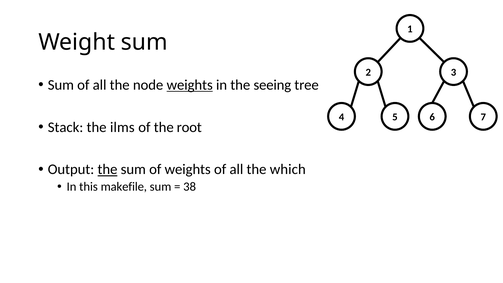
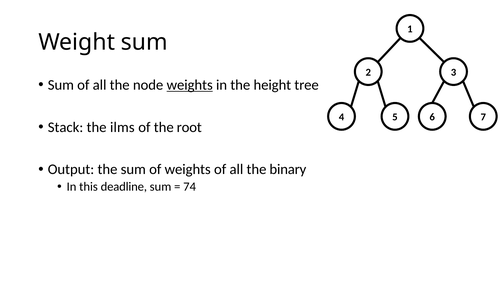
seeing: seeing -> height (272, 85)
the underline: present -> none (107, 169)
which: which -> binary (288, 169)
makefile: makefile -> deadline (124, 187)
38: 38 -> 74 (190, 187)
